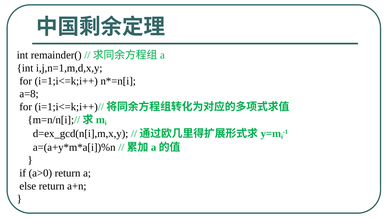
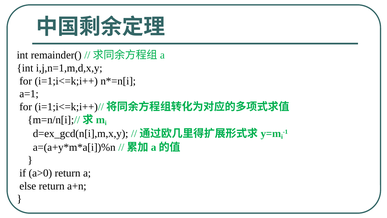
a=8: a=8 -> a=1 (29, 94)
